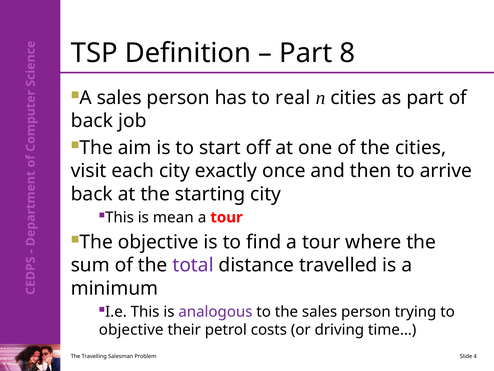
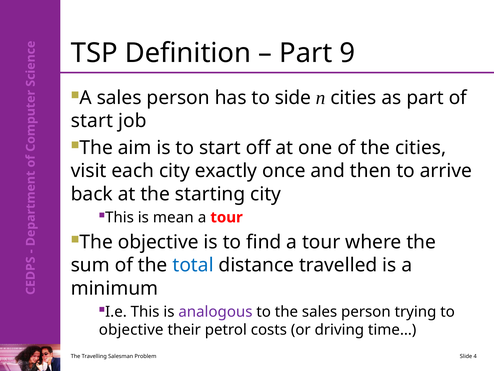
8: 8 -> 9 (347, 53)
real: real -> side (293, 98)
back: back -> start (92, 121)
total colour: purple -> blue (193, 265)
